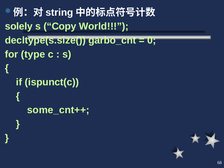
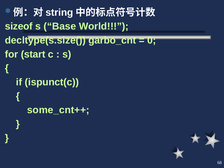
solely: solely -> sizeof (19, 26)
Copy: Copy -> Base (60, 26)
type: type -> start (33, 54)
